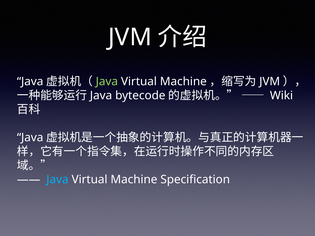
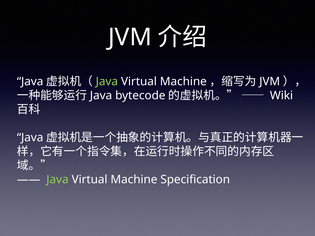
Java colour: light blue -> light green (57, 180)
